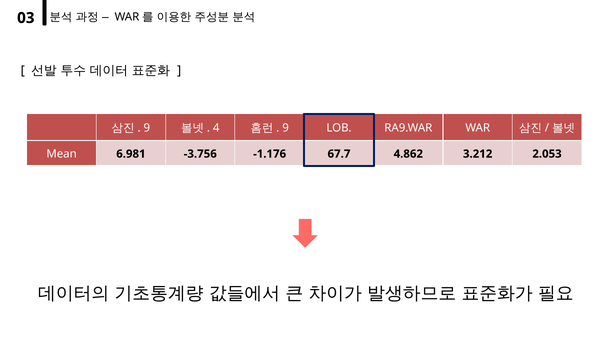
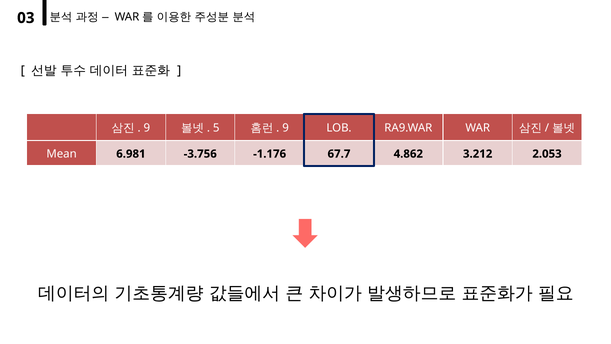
4: 4 -> 5 (216, 128)
